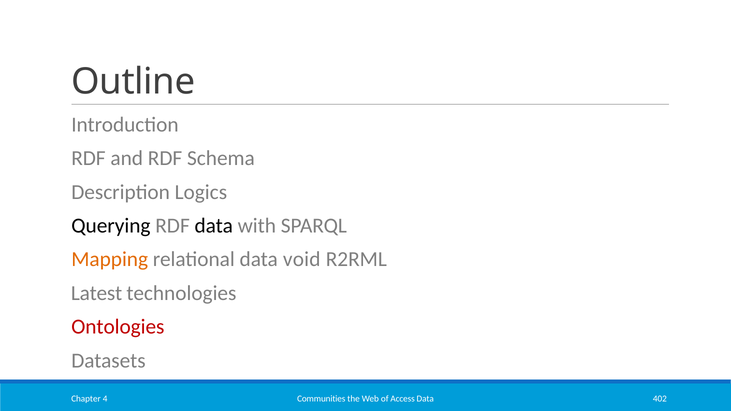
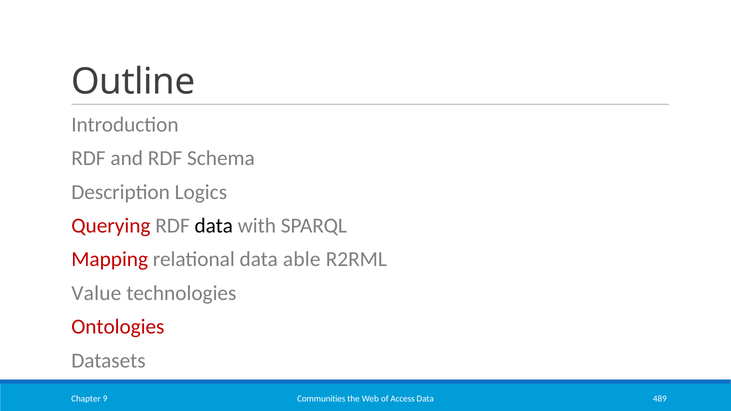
Querying colour: black -> red (111, 226)
Mapping colour: orange -> red (110, 260)
void: void -> able (302, 260)
Latest: Latest -> Value (96, 293)
402: 402 -> 489 (660, 399)
4: 4 -> 9 (105, 399)
